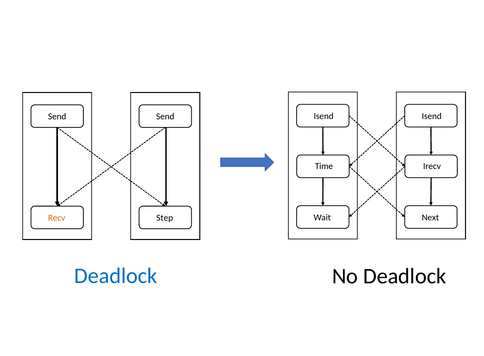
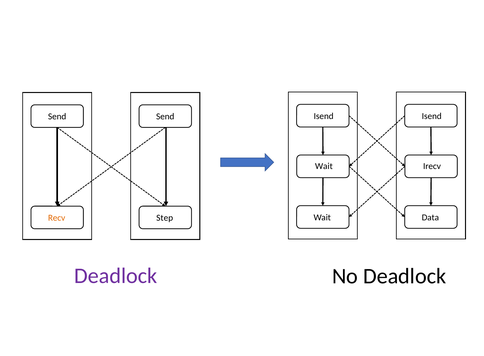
Time: Time -> Wait (324, 166)
Next: Next -> Data (430, 217)
Deadlock colour: blue -> purple (116, 276)
